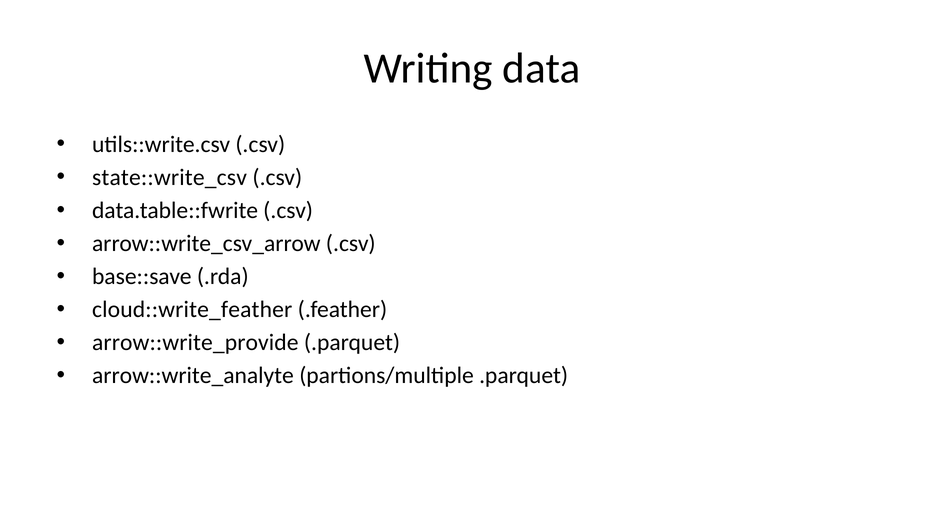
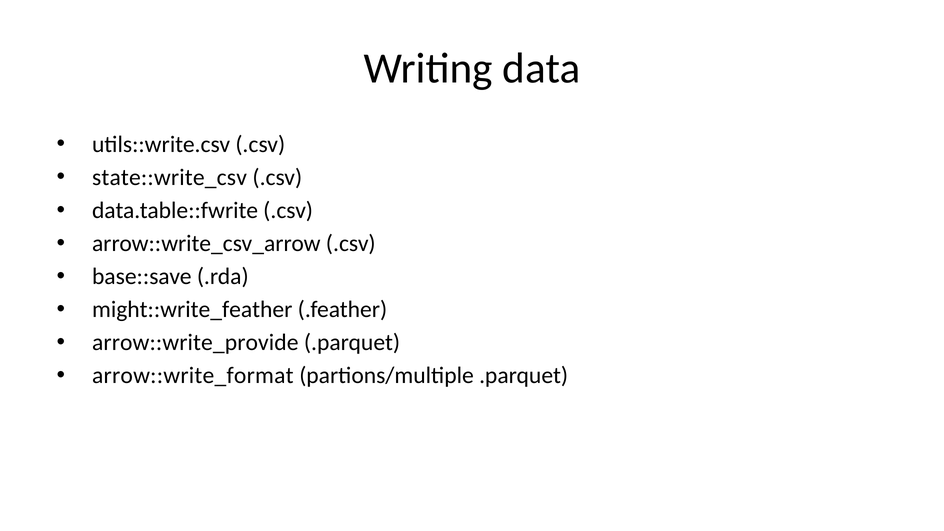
cloud::write_feather: cloud::write_feather -> might::write_feather (192, 310)
arrow::write_analyte: arrow::write_analyte -> arrow::write_format (193, 376)
